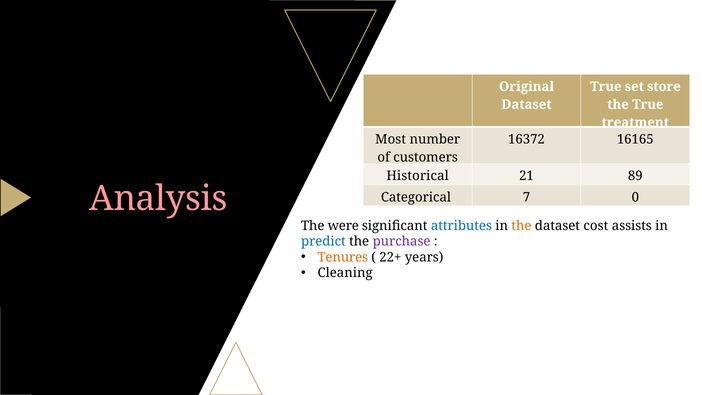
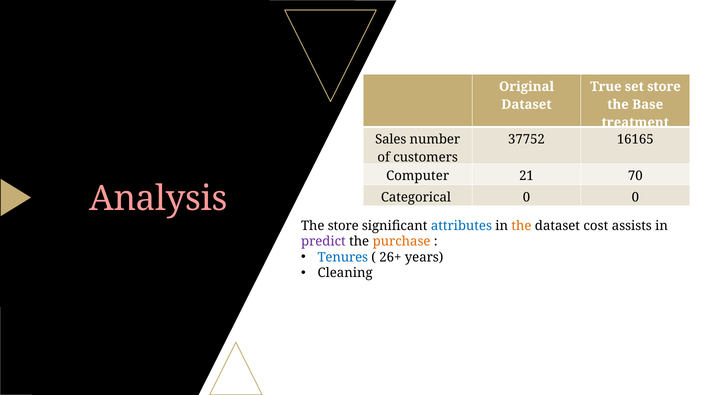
the True: True -> Base (648, 104)
Most: Most -> Sales (391, 139)
16372: 16372 -> 37752 (526, 139)
Historical: Historical -> Computer (418, 176)
89: 89 -> 70 (635, 176)
Categorical 7: 7 -> 0 (527, 197)
The were: were -> store (343, 226)
predict colour: blue -> purple (323, 241)
purchase colour: purple -> orange (402, 241)
Tenures colour: orange -> blue (343, 257)
22+: 22+ -> 26+ (390, 257)
